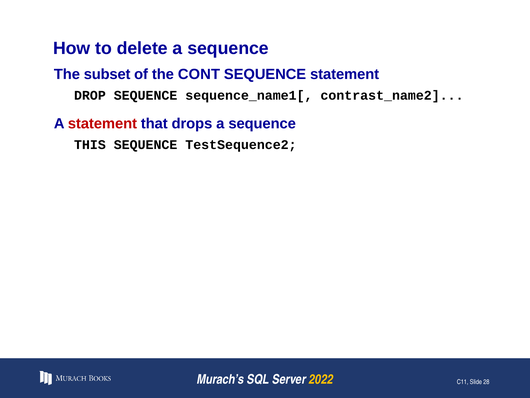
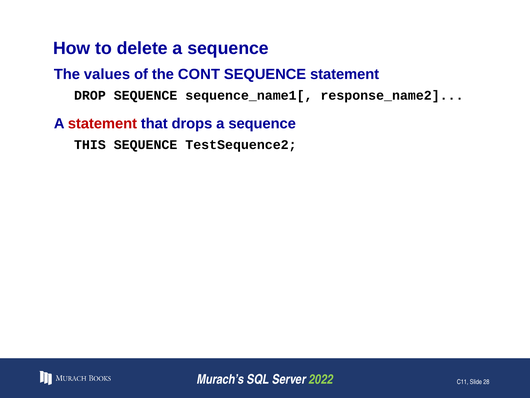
subset: subset -> values (107, 74)
contrast_name2: contrast_name2 -> response_name2 (392, 95)
2022 colour: yellow -> light green (321, 379)
